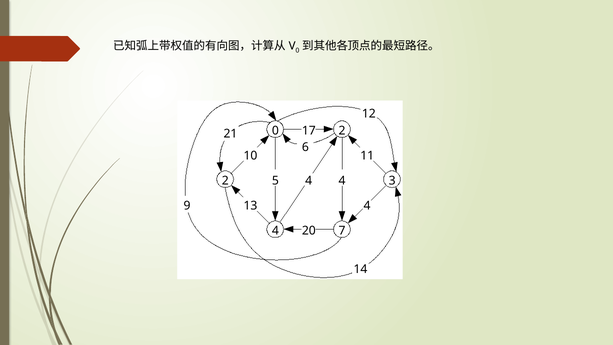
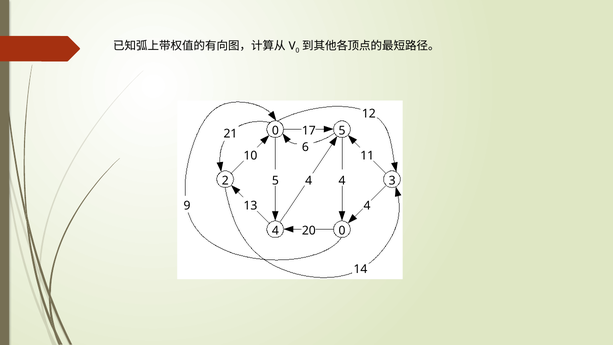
0 2: 2 -> 5 (342, 131)
4 7: 7 -> 0 (342, 231)
